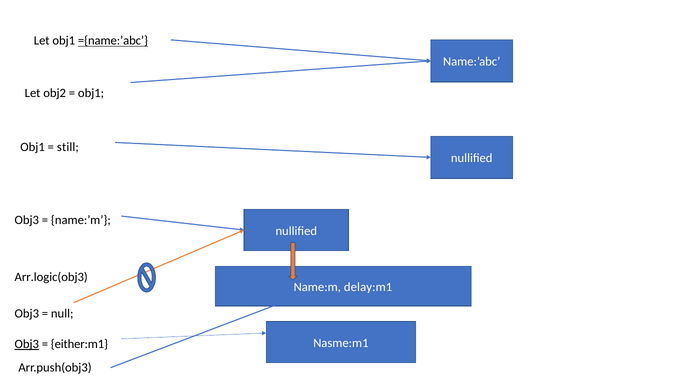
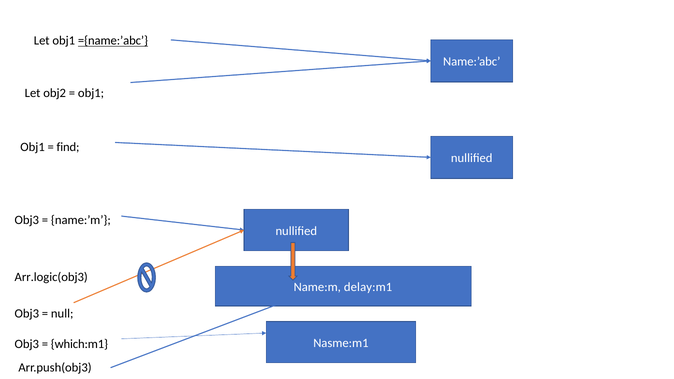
still: still -> find (68, 147)
Obj3 underline: present -> none (27, 344)
either:m1: either:m1 -> which:m1 (79, 344)
